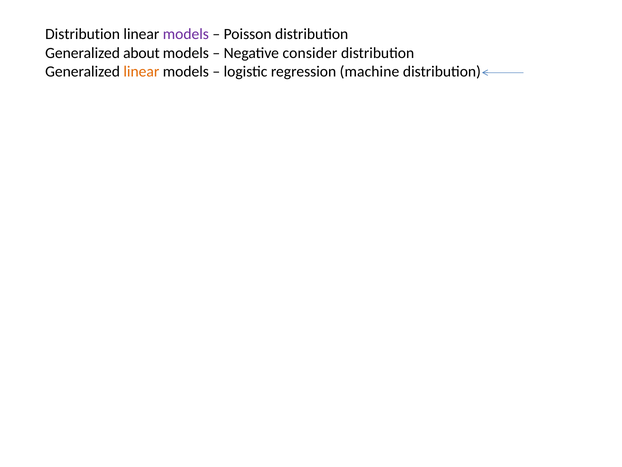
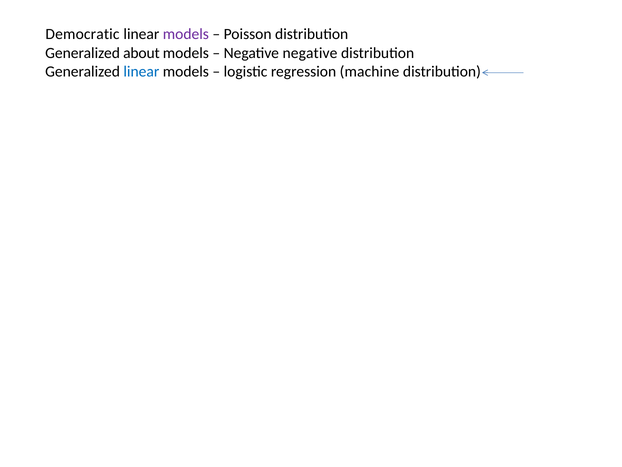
Distribution: Distribution -> Democratic (82, 34)
Negative consider: consider -> negative (310, 53)
linear colour: orange -> blue (141, 72)
